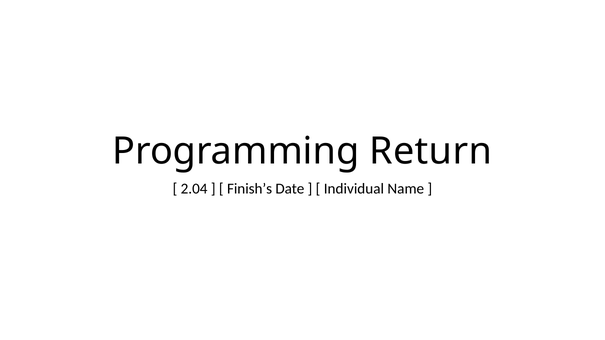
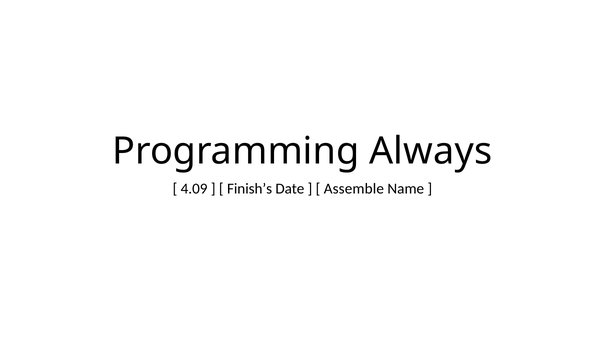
Return: Return -> Always (431, 151)
2.04: 2.04 -> 4.09 (194, 189)
Individual: Individual -> Assemble (354, 189)
